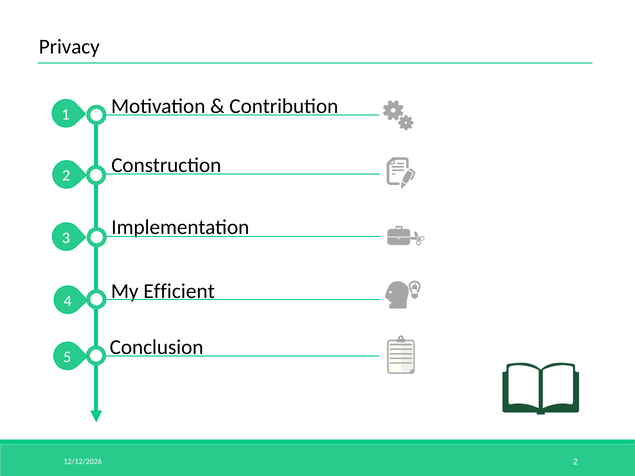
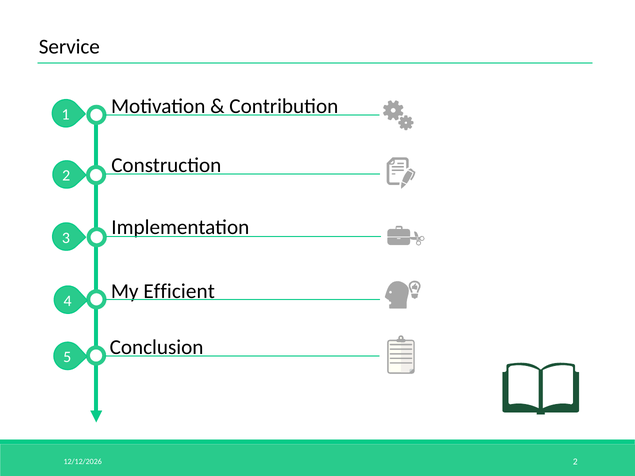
Privacy: Privacy -> Service (69, 47)
